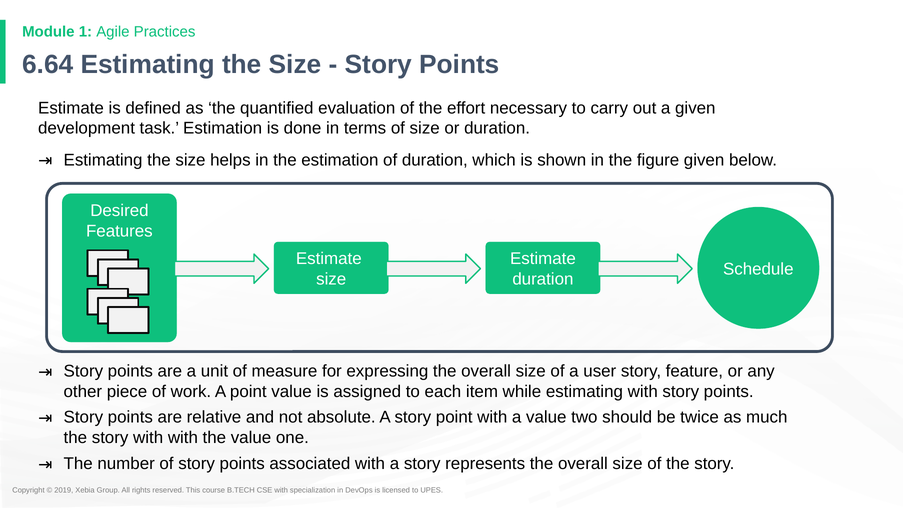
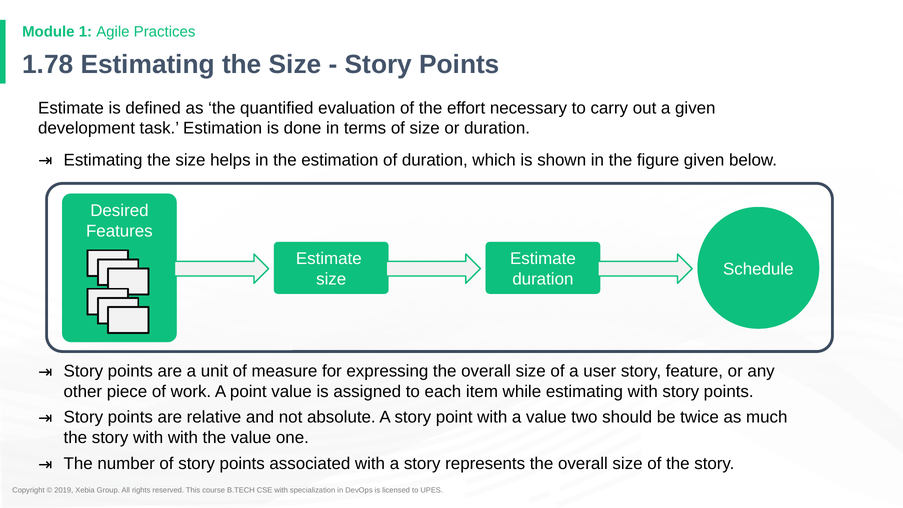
6.64: 6.64 -> 1.78 (48, 64)
